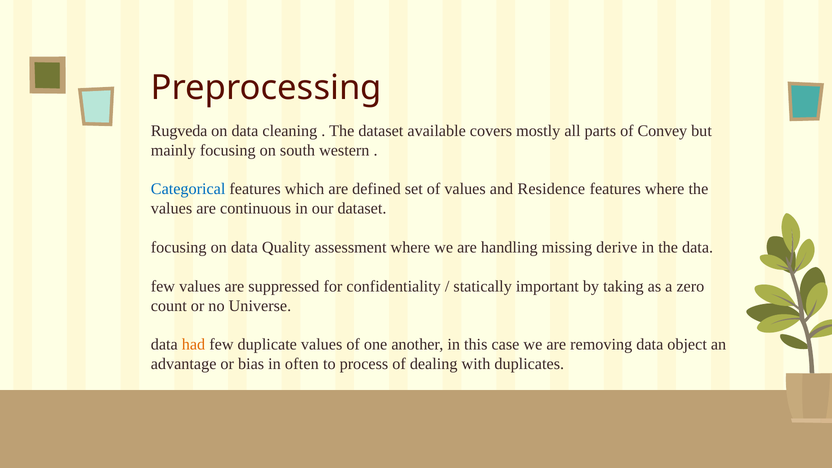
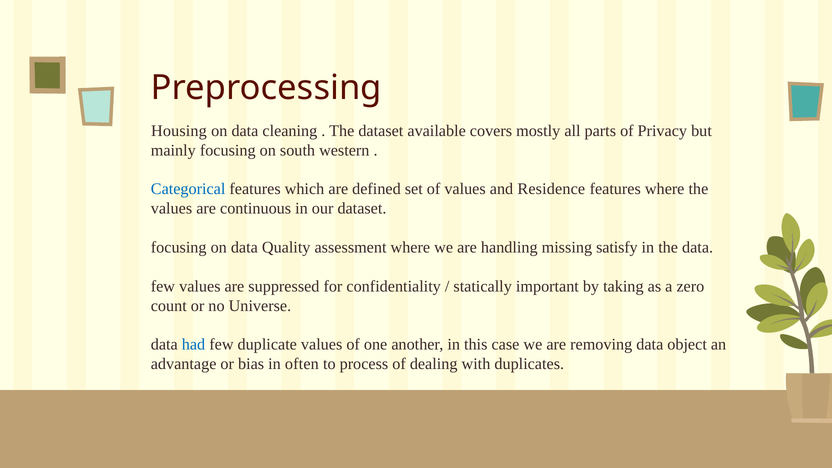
Rugveda: Rugveda -> Housing (179, 131)
Convey: Convey -> Privacy (662, 131)
derive: derive -> satisfy (617, 247)
had colour: orange -> blue (194, 345)
